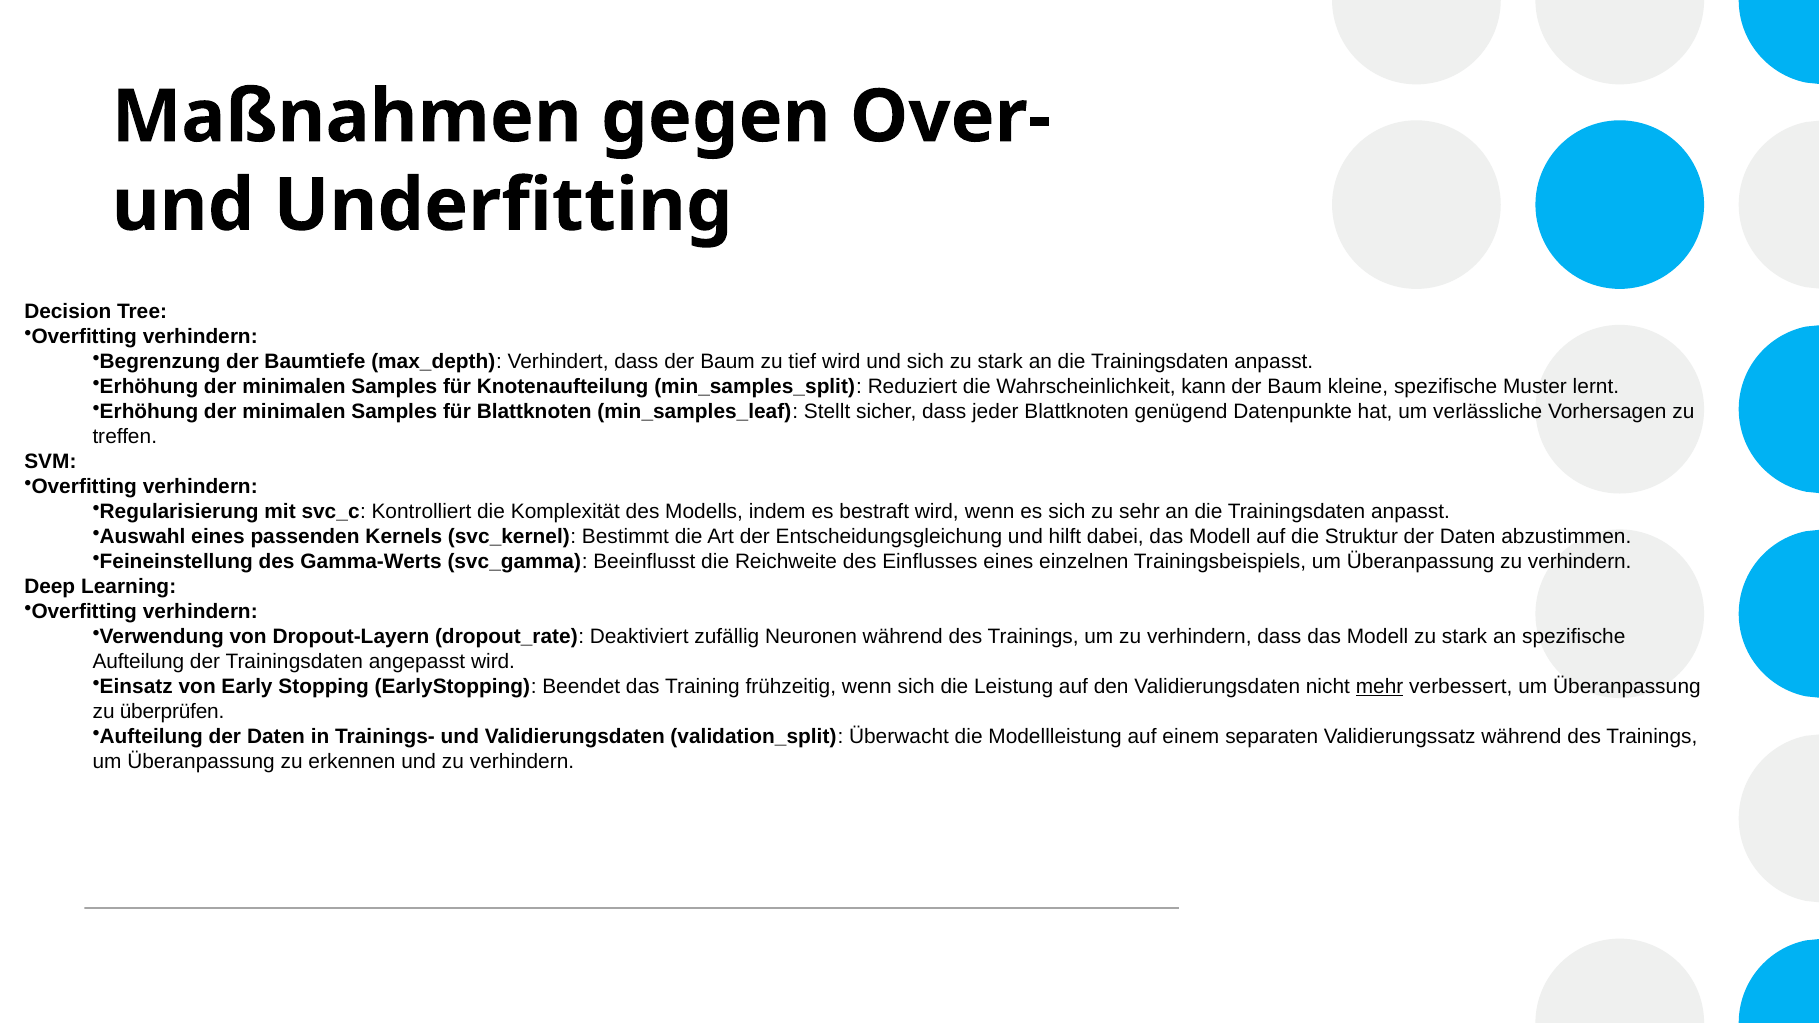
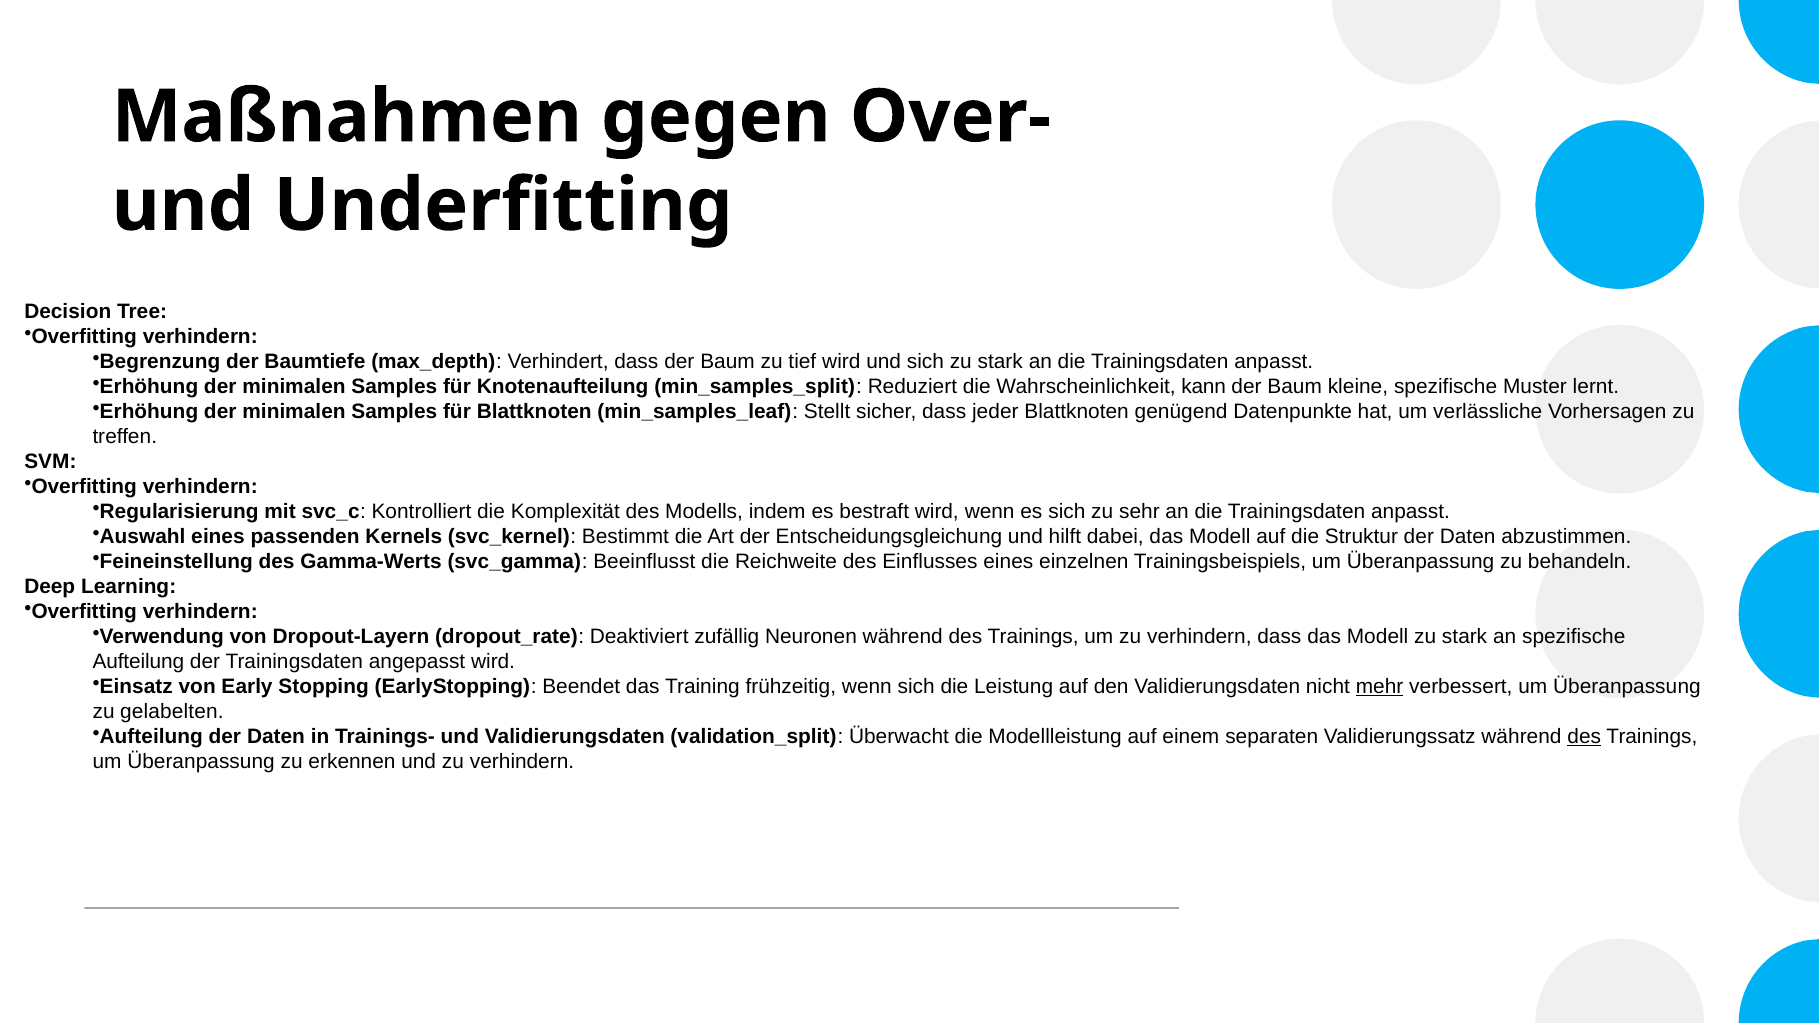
Überanpassung zu verhindern: verhindern -> behandeln (1580, 562)
überprüfen: überprüfen -> gelabelten (172, 712)
des underline: none -> present (1584, 737)
